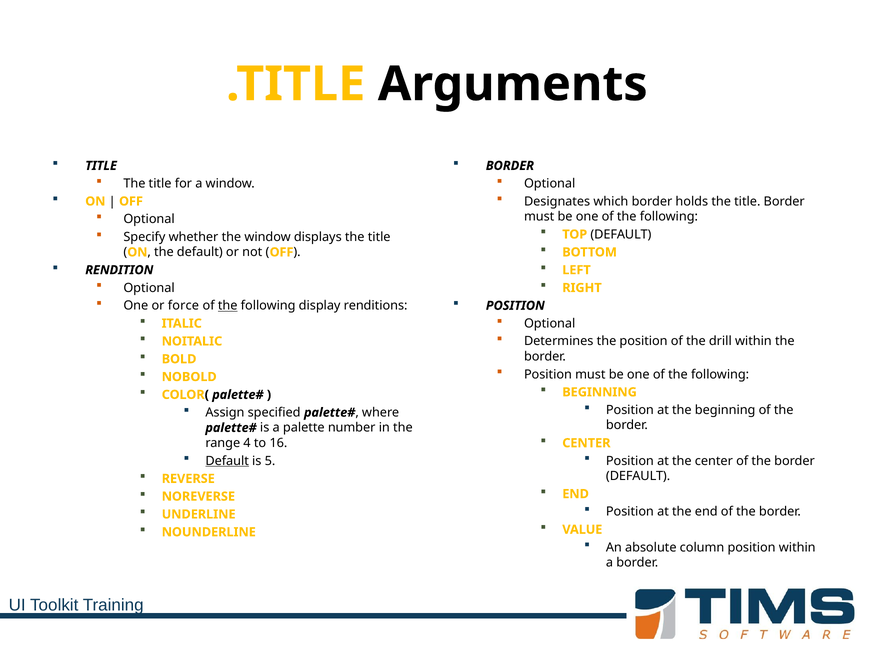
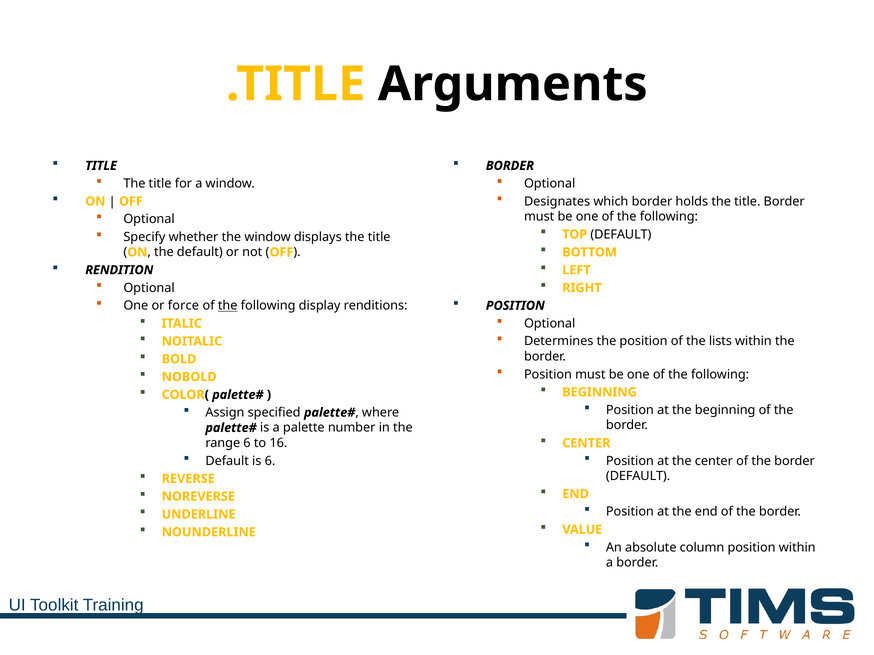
drill: drill -> lists (720, 342)
range 4: 4 -> 6 (247, 443)
Default underline: present -> none (227, 461)
is 5: 5 -> 6 (270, 461)
